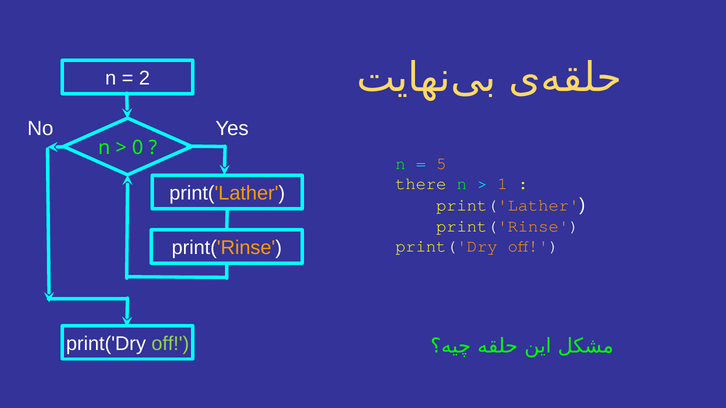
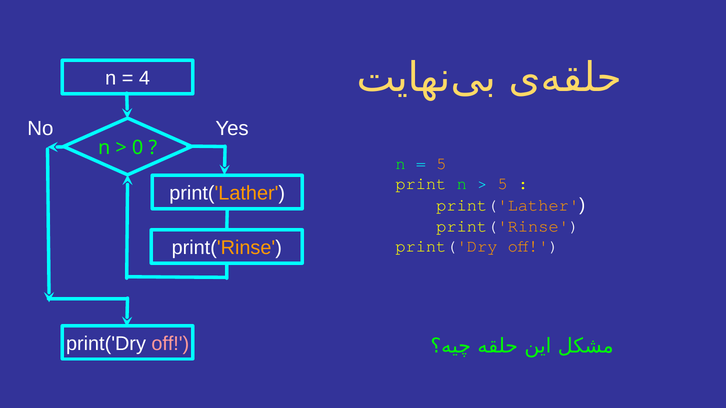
2: 2 -> 4 (144, 79)
there: there -> print (421, 184)
1: 1 -> 5 (503, 184)
off colour: light green -> pink (170, 344)
